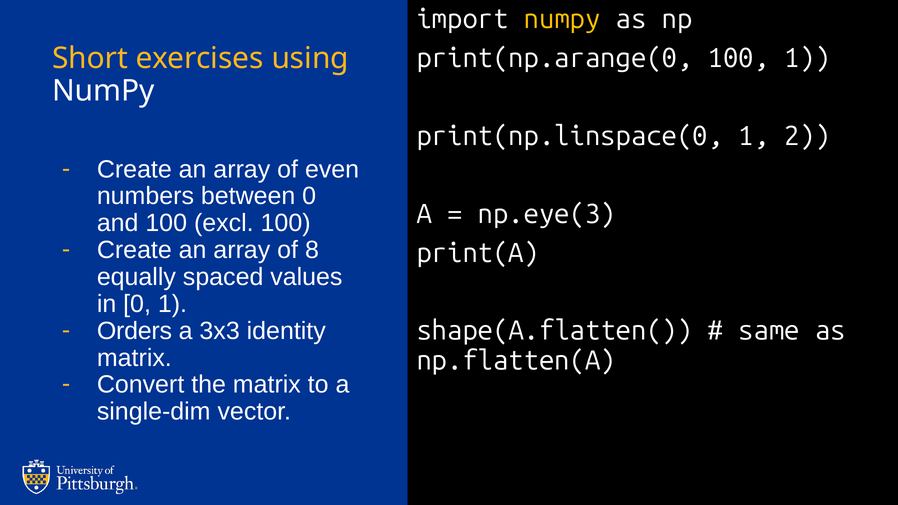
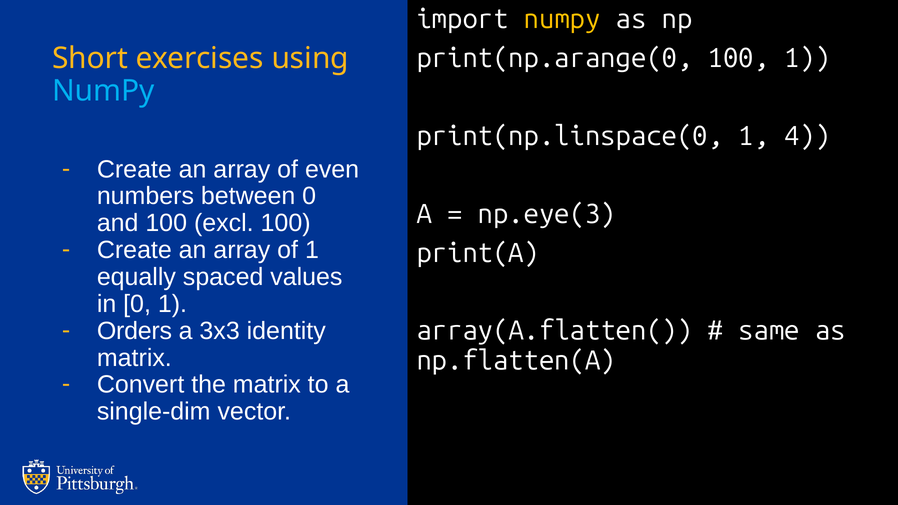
NumPy colour: white -> light blue (103, 91)
2: 2 -> 4 (807, 136)
of 8: 8 -> 1 (312, 250)
shape(A.flatten(: shape(A.flatten( -> array(A.flatten( (555, 331)
